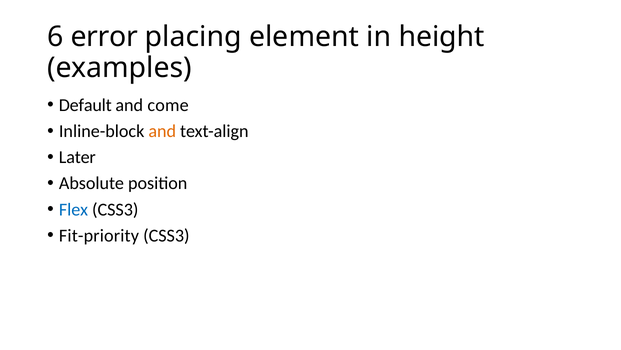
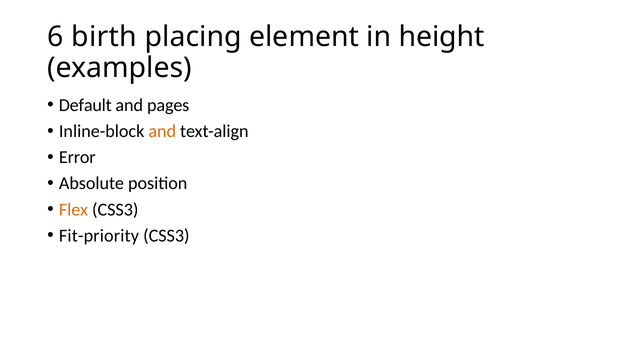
error: error -> birth (104, 37)
come: come -> pages (168, 105)
Later: Later -> Error (77, 157)
Flex colour: blue -> orange (74, 209)
